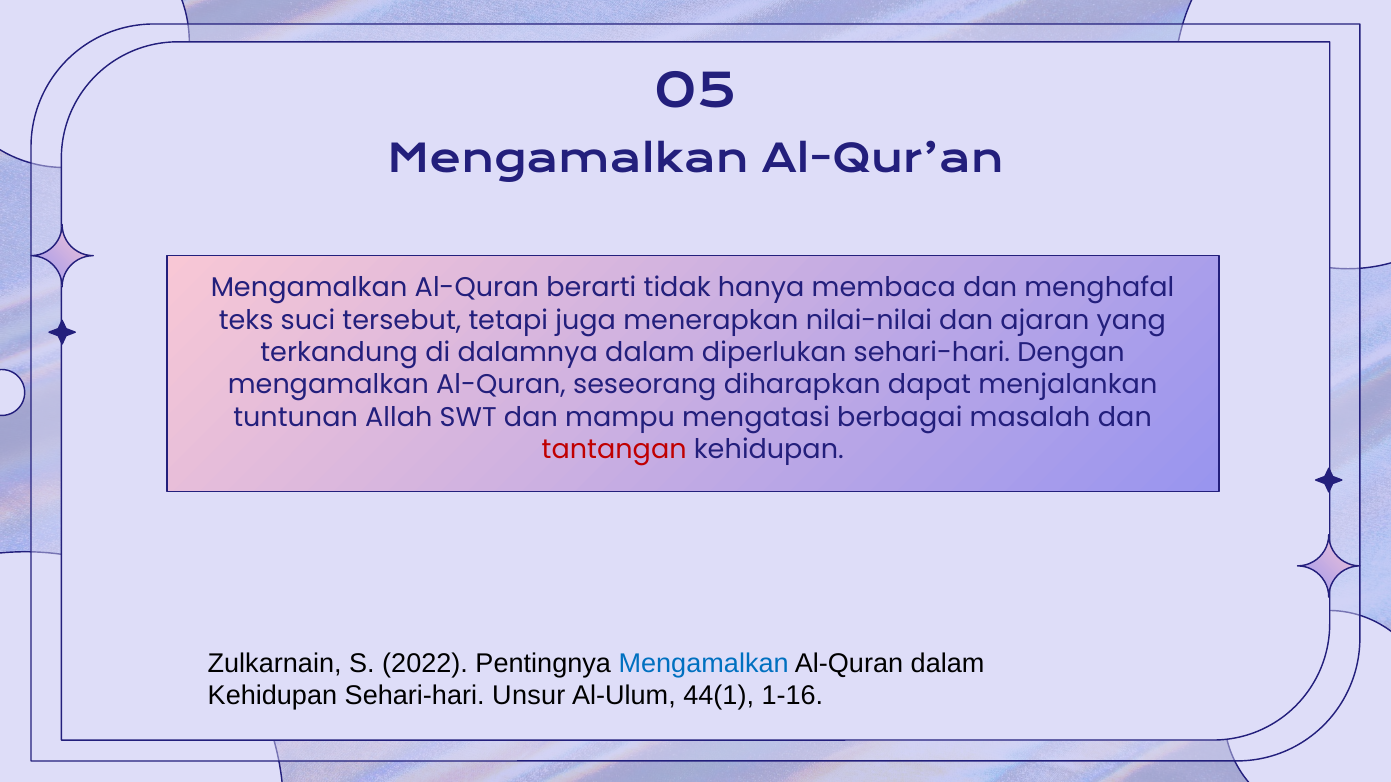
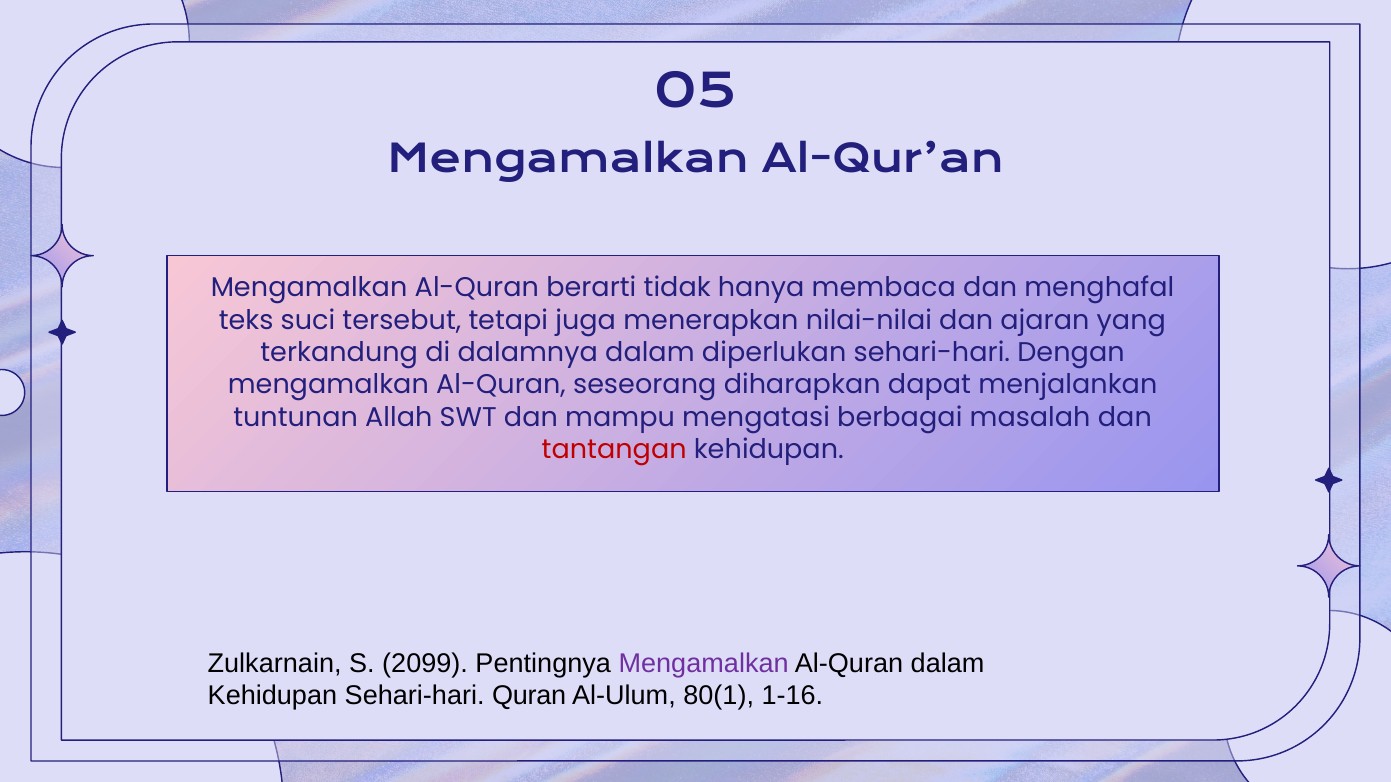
2022: 2022 -> 2099 (425, 664)
Mengamalkan colour: blue -> purple (704, 664)
Unsur: Unsur -> Quran (529, 696)
44(1: 44(1 -> 80(1 (719, 696)
